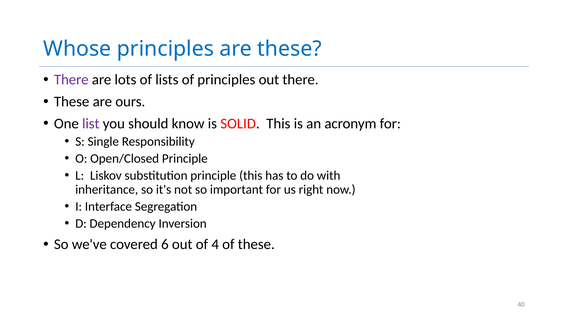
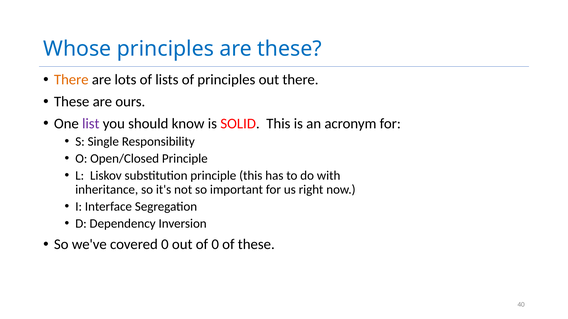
There colour: purple -> orange (71, 80)
covered 6: 6 -> 0 (165, 245)
of 4: 4 -> 0 (215, 245)
